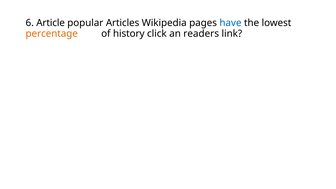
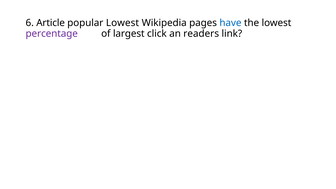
popular Articles: Articles -> Lowest (122, 23)
percentage colour: orange -> purple (52, 34)
history: history -> largest (129, 34)
